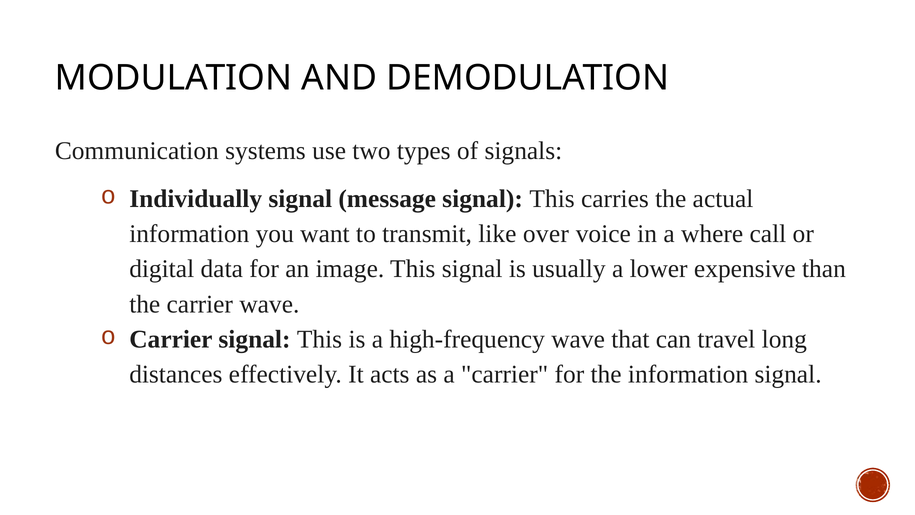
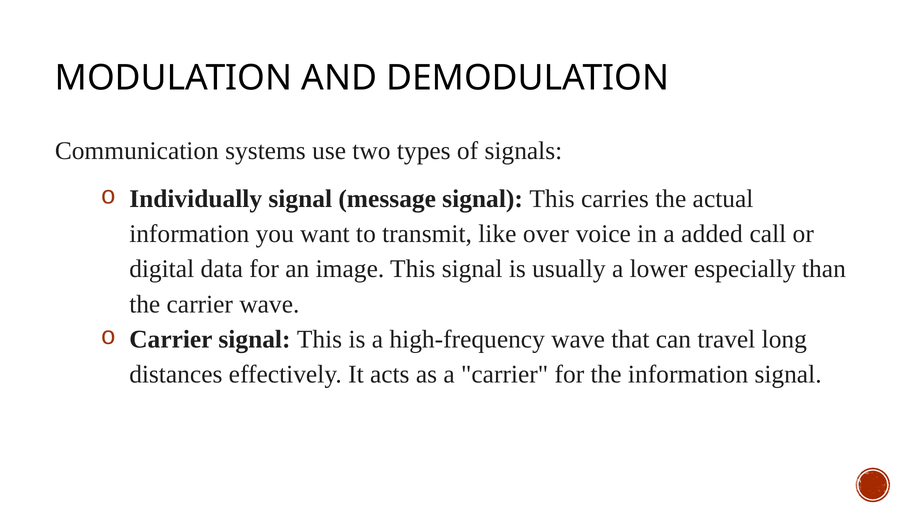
where: where -> added (712, 234)
expensive: expensive -> especially (745, 269)
